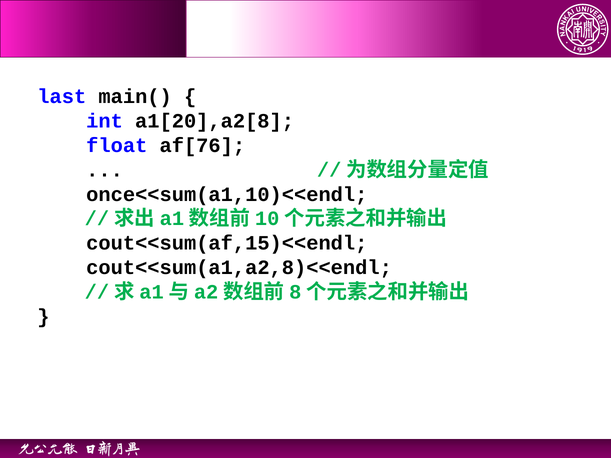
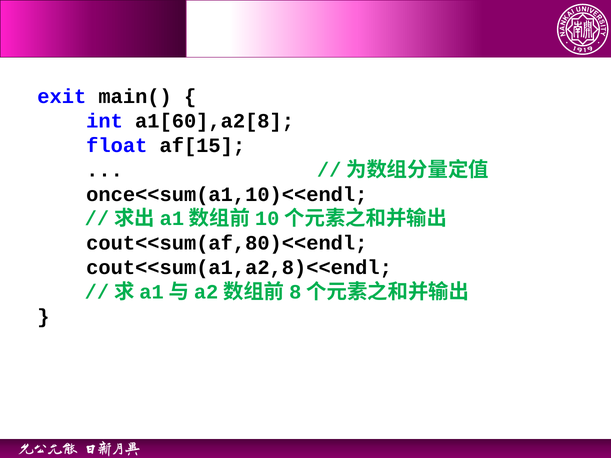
last: last -> exit (62, 97)
a1[20],a2[8: a1[20],a2[8 -> a1[60],a2[8 (215, 121)
af[76: af[76 -> af[15 (202, 146)
cout<<sum(af,15)<<endl: cout<<sum(af,15)<<endl -> cout<<sum(af,80)<<endl (227, 243)
